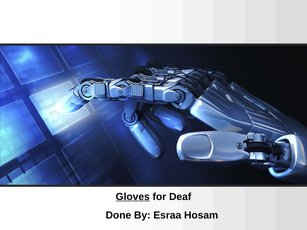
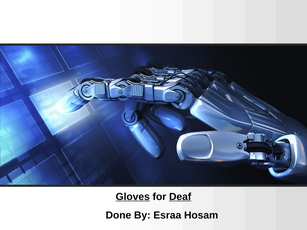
Deaf underline: none -> present (180, 197)
